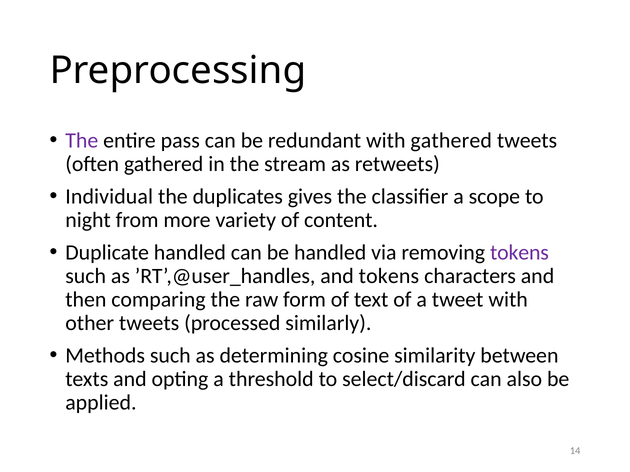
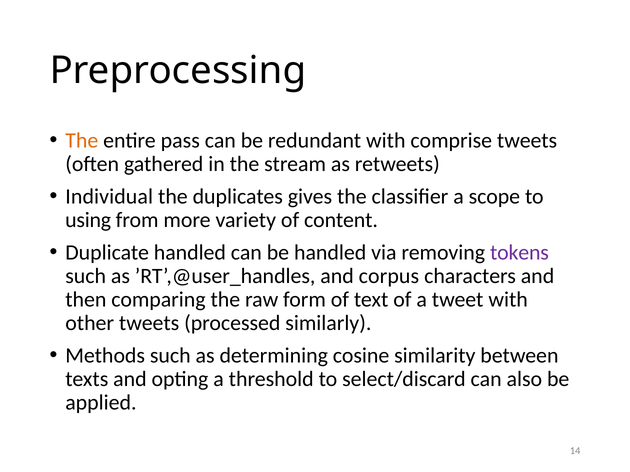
The colour: purple -> orange (82, 141)
with gathered: gathered -> comprise (451, 141)
night: night -> using (88, 220)
and tokens: tokens -> corpus (389, 276)
